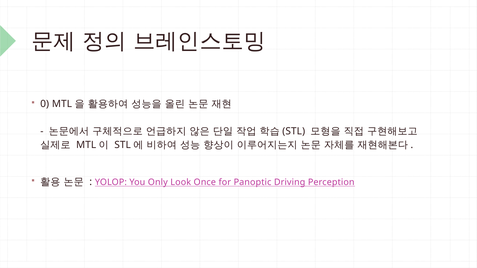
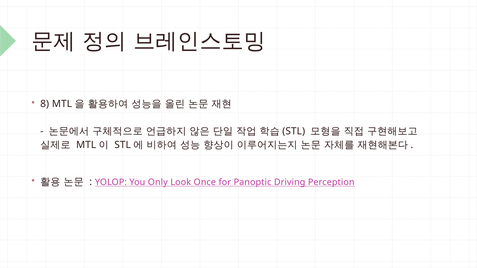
0: 0 -> 8 (45, 104)
